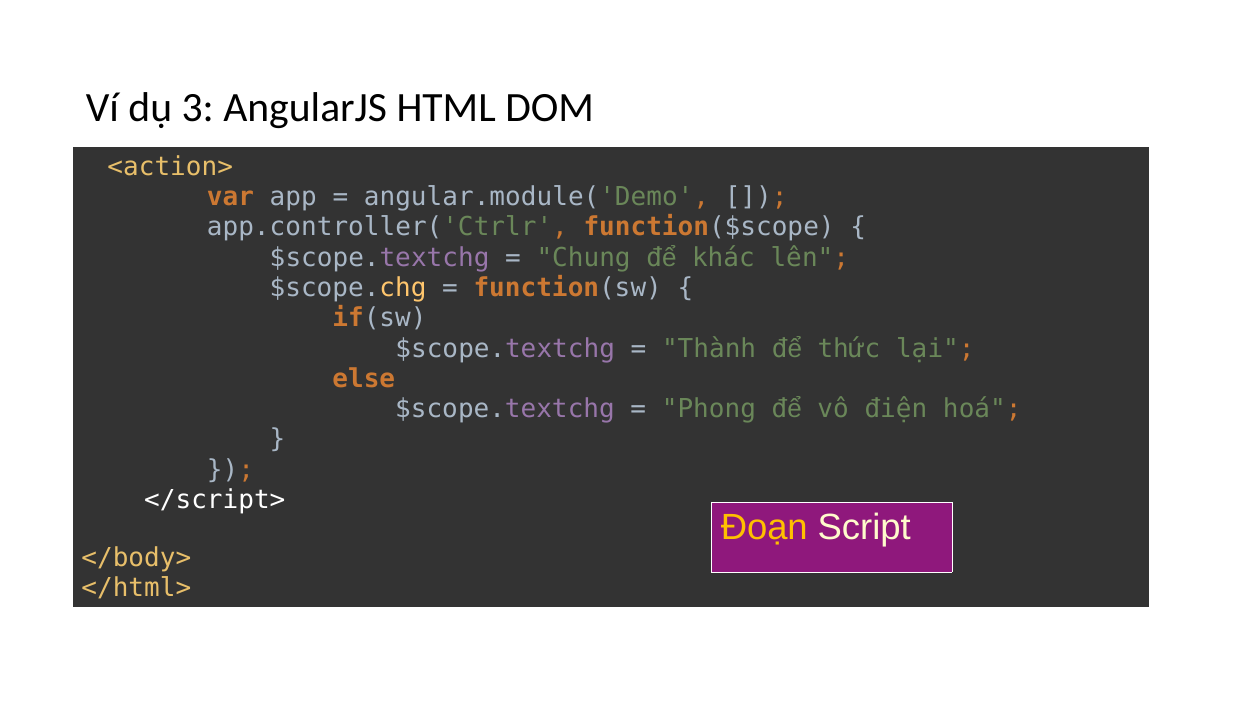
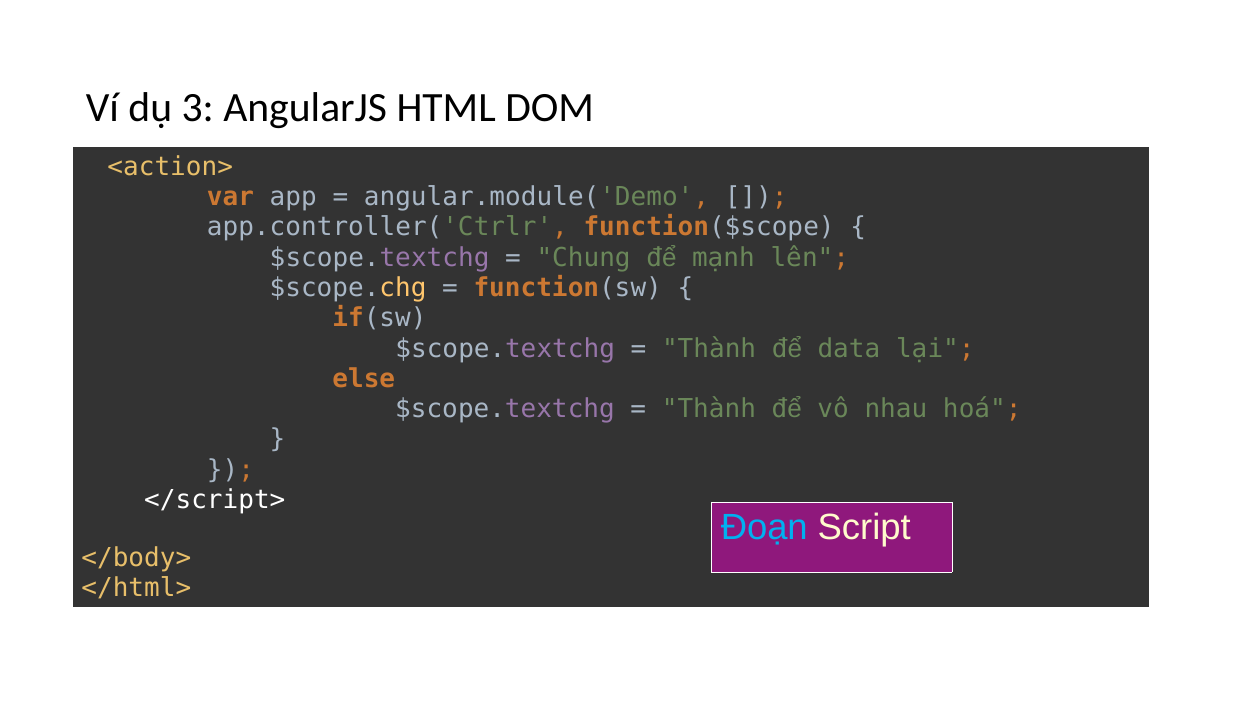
khác: khác -> mạnh (723, 257)
thức: thức -> data (849, 348)
Phong: Phong -> Thành (709, 409)
điện: điện -> nhau (896, 409)
Đoạn colour: yellow -> light blue (764, 527)
